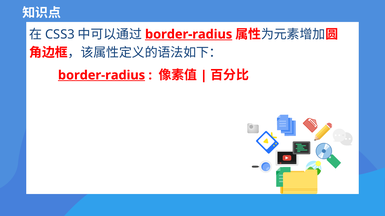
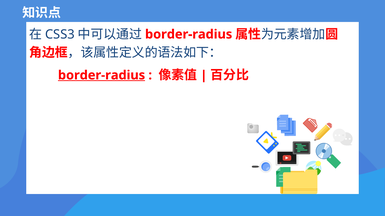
border-radius underline: present -> none (189, 34)
